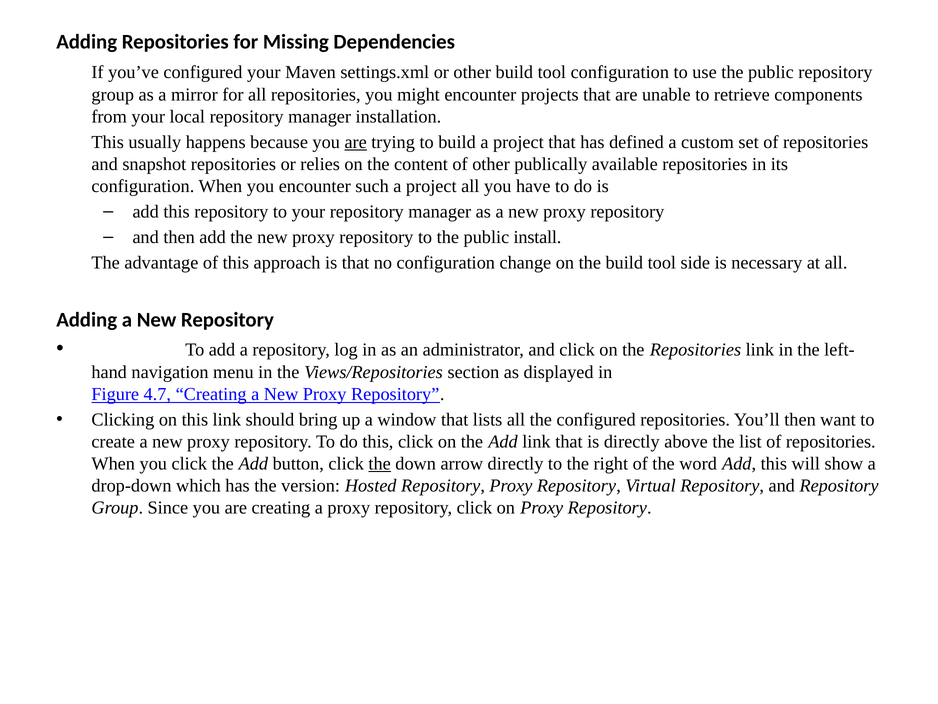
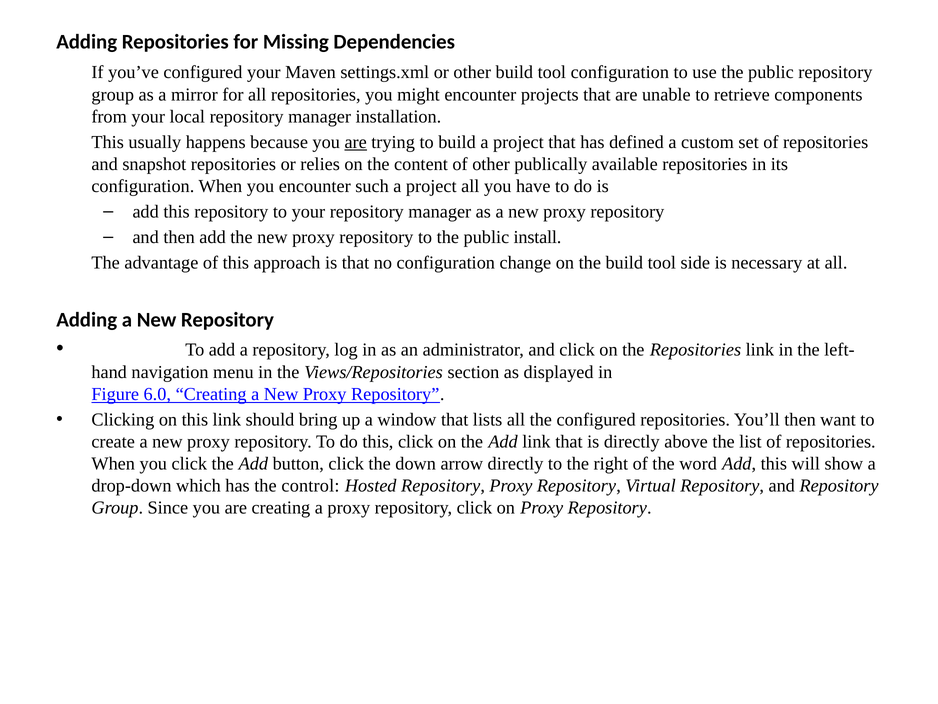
4.7: 4.7 -> 6.0 (157, 394)
the underline: present -> none (380, 463)
version: version -> control (310, 485)
